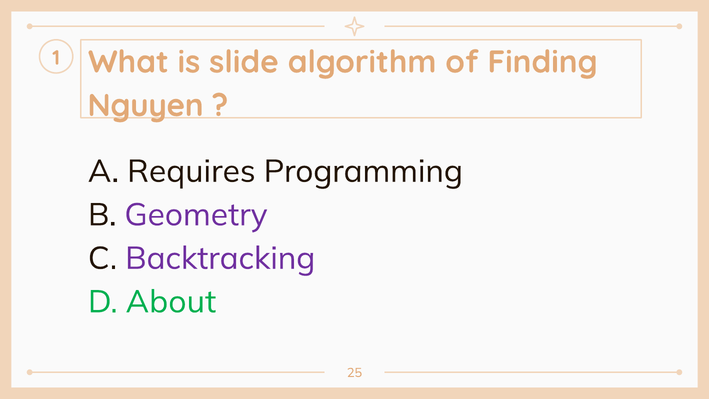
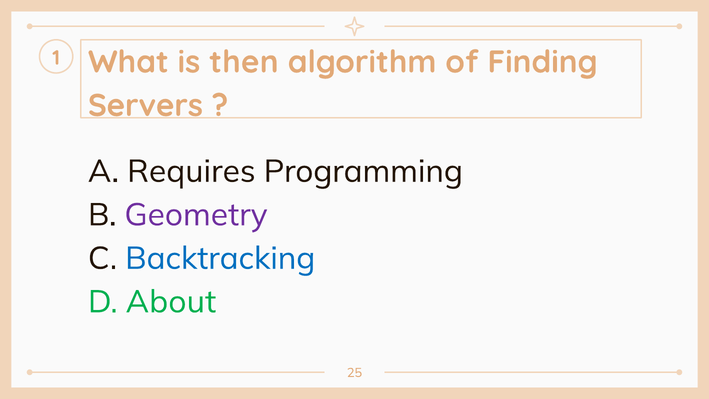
slide: slide -> then (244, 62)
Nguyen: Nguyen -> Servers (145, 106)
Backtracking colour: purple -> blue (220, 258)
